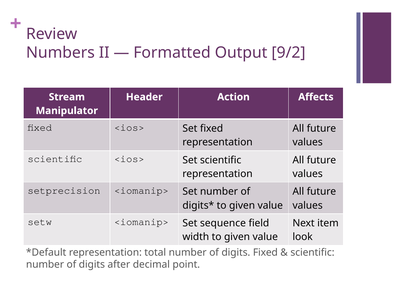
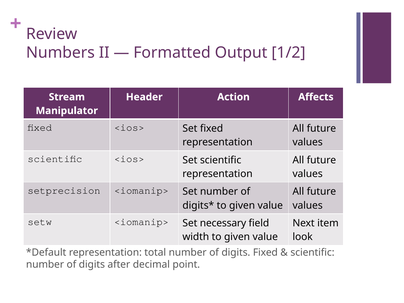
9/2: 9/2 -> 1/2 (289, 53)
sequence: sequence -> necessary (223, 223)
